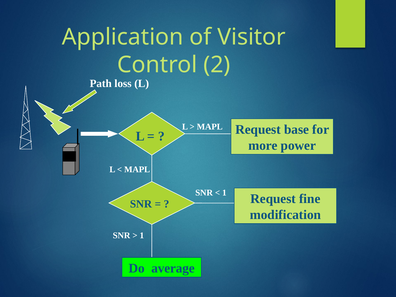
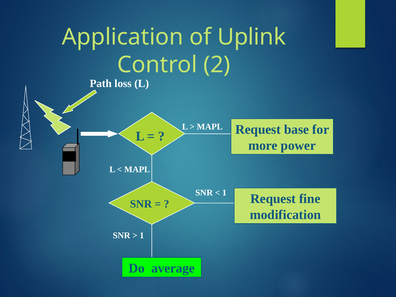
Visitor: Visitor -> Uplink (252, 37)
